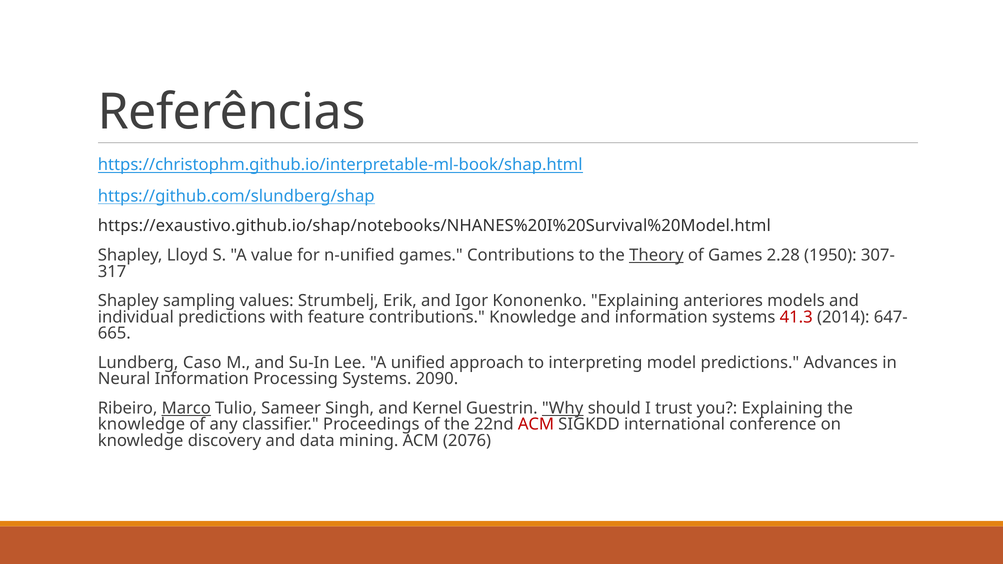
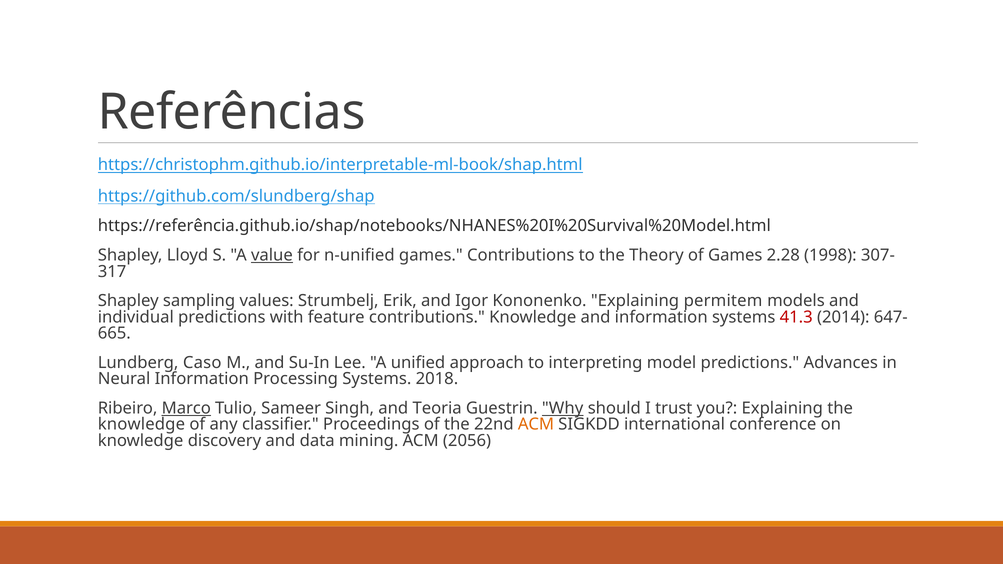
https://exaustivo.github.io/shap/notebooks/NHANES%20I%20Survival%20Model.html: https://exaustivo.github.io/shap/notebooks/NHANES%20I%20Survival%20Model.html -> https://referência.github.io/shap/notebooks/NHANES%20I%20Survival%20Model.html (434, 226)
value underline: none -> present (272, 255)
Theory underline: present -> none (656, 255)
1950: 1950 -> 1998 (830, 255)
anteriores: anteriores -> permitem (723, 301)
2090: 2090 -> 2018 (437, 379)
Kernel: Kernel -> Teoria (437, 408)
ACM colour: red -> orange (536, 425)
2076: 2076 -> 2056 (467, 441)
